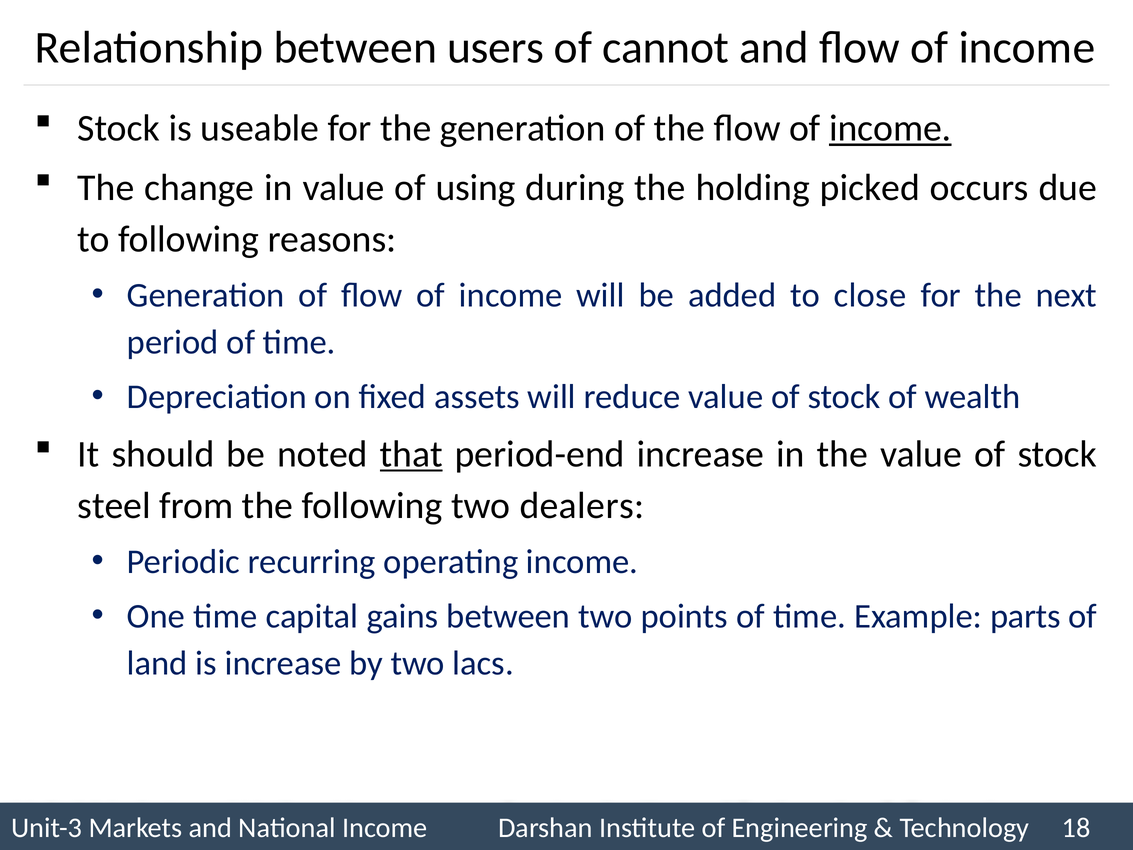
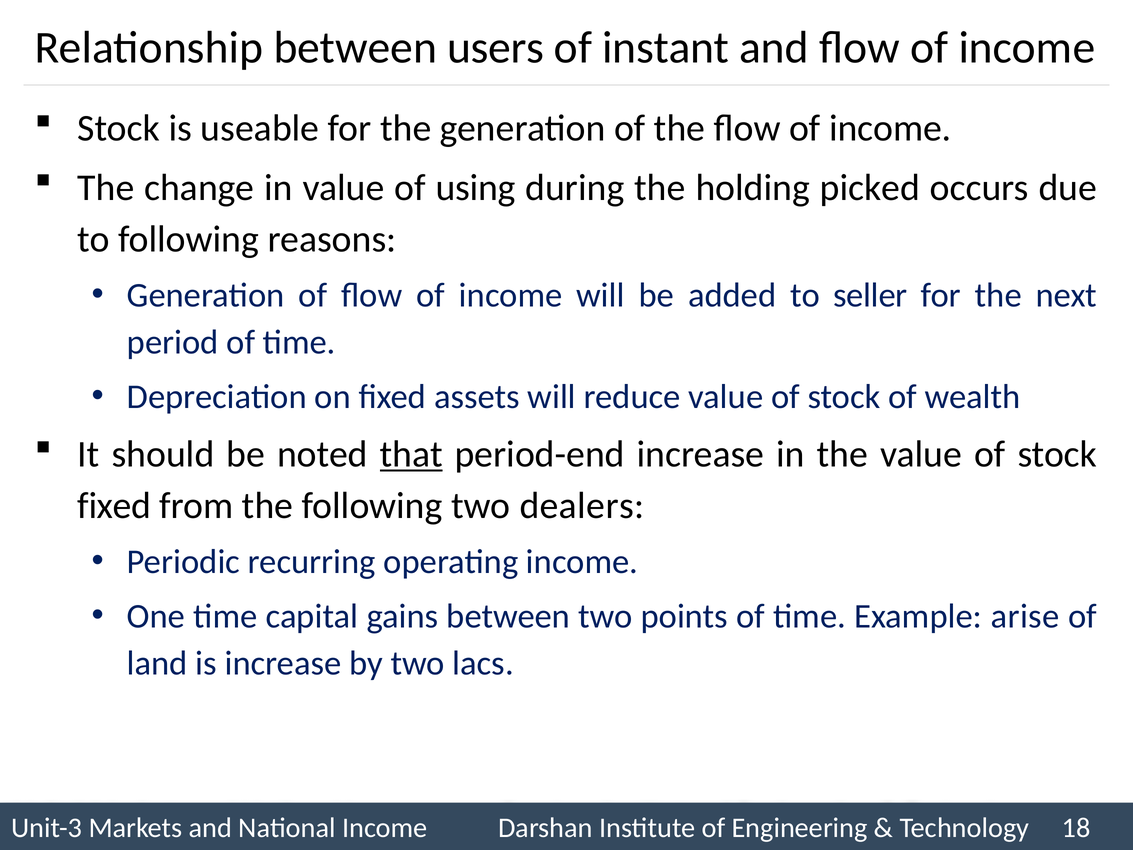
cannot: cannot -> instant (666, 48)
income underline: present -> none (890, 128)
close: close -> seller (870, 295)
steel: steel -> fixed (114, 506)
parts: parts -> arise (1025, 616)
